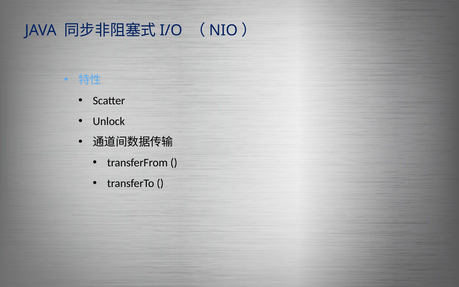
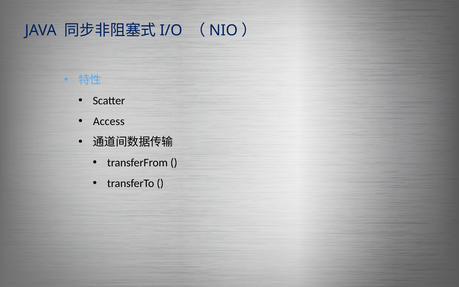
Unlock: Unlock -> Access (109, 121)
